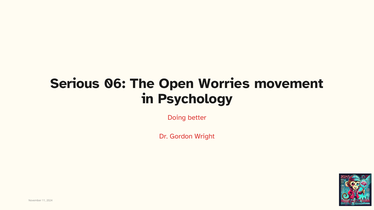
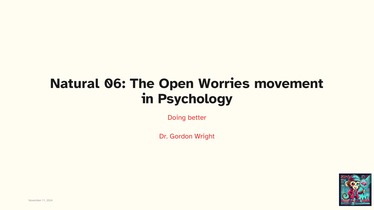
Serious: Serious -> Natural (75, 84)
